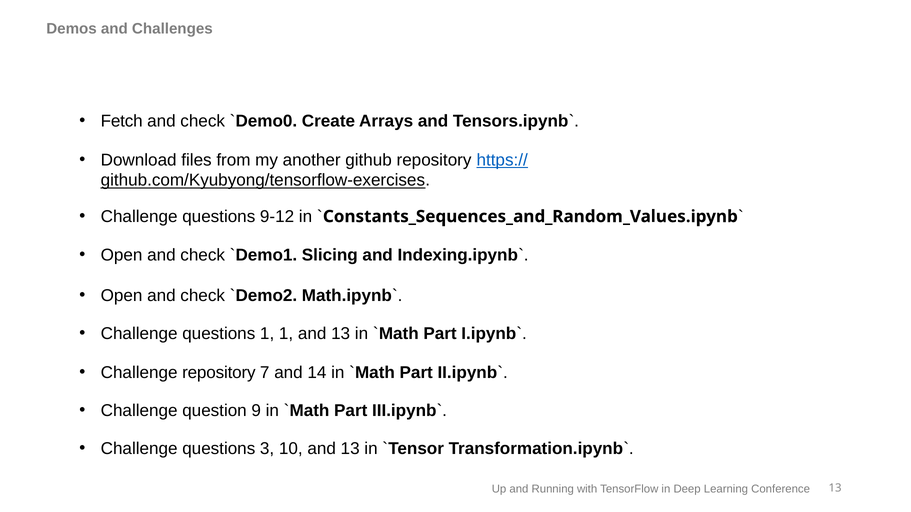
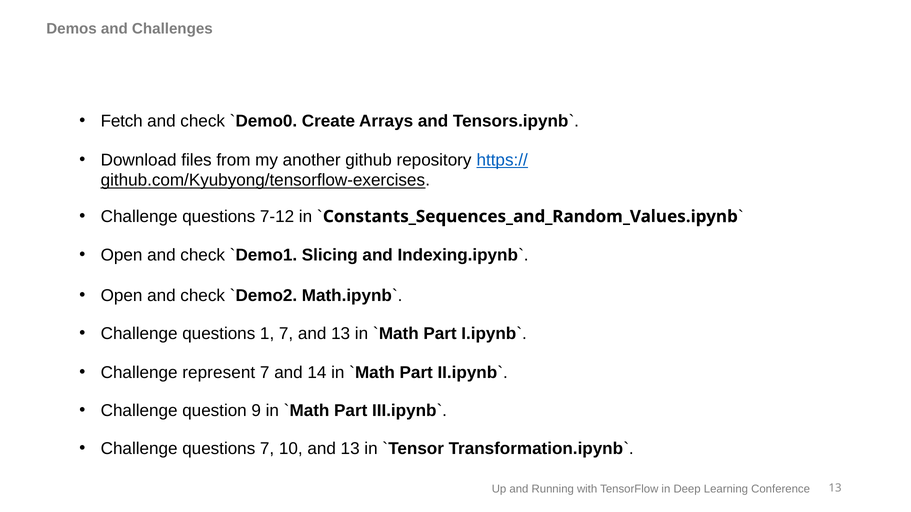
9-12: 9-12 -> 7-12 (277, 217)
1 1: 1 -> 7 (286, 334)
Challenge repository: repository -> represent (219, 373)
questions 3: 3 -> 7 (267, 449)
